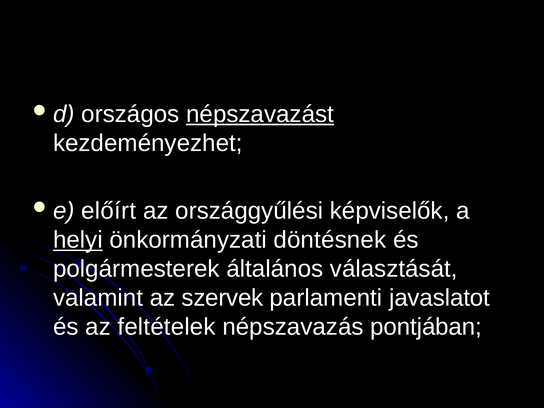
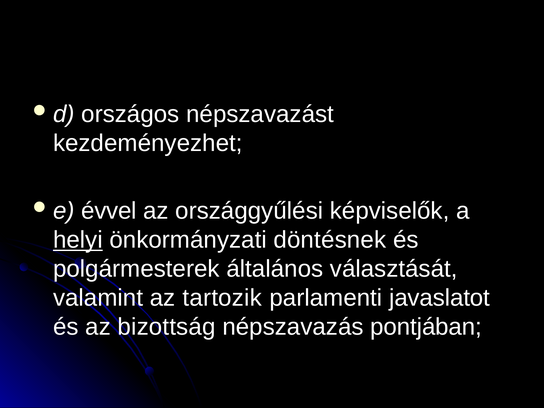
népszavazást underline: present -> none (260, 114)
előírt: előírt -> évvel (109, 211)
szervek: szervek -> tartozik (222, 298)
feltételek: feltételek -> bizottság (167, 327)
